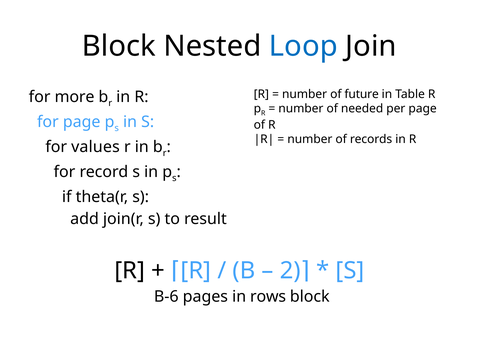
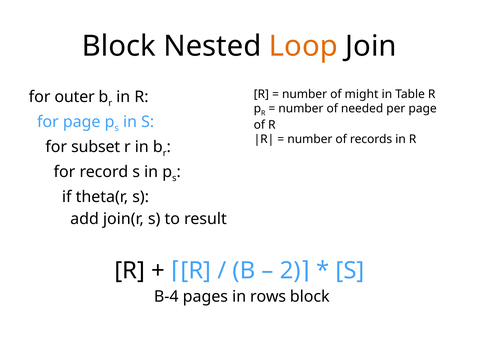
Loop colour: blue -> orange (303, 46)
future: future -> might (362, 94)
more: more -> outer (75, 97)
values: values -> subset (96, 147)
B-6: B-6 -> B-4 (166, 297)
